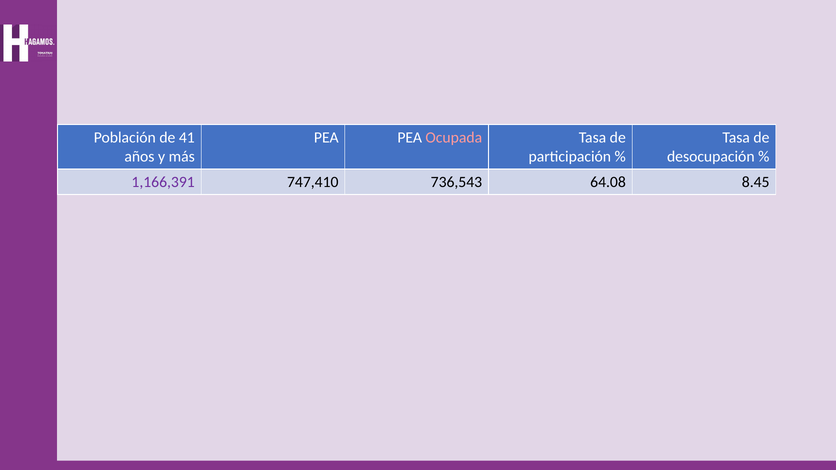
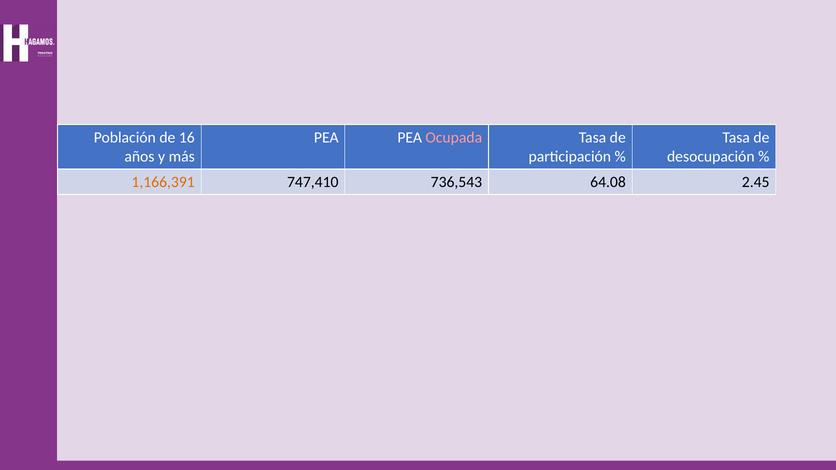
41: 41 -> 16 (187, 137)
1,166,391 colour: purple -> orange (163, 182)
8.45: 8.45 -> 2.45 (756, 182)
